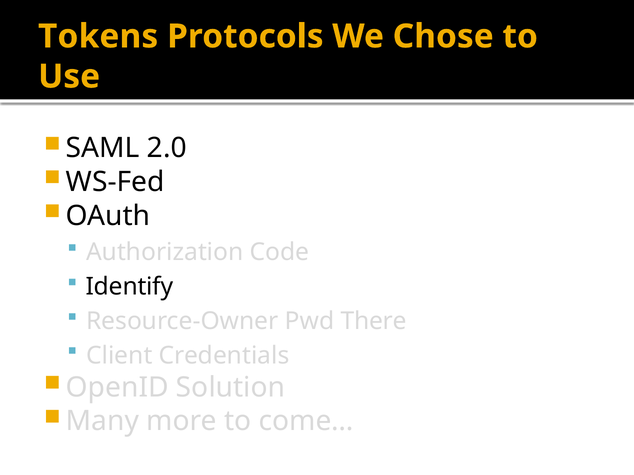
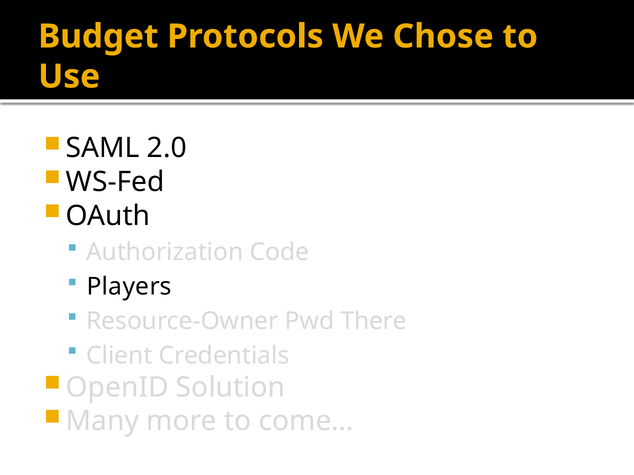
Tokens: Tokens -> Budget (98, 36)
Identify: Identify -> Players (129, 287)
